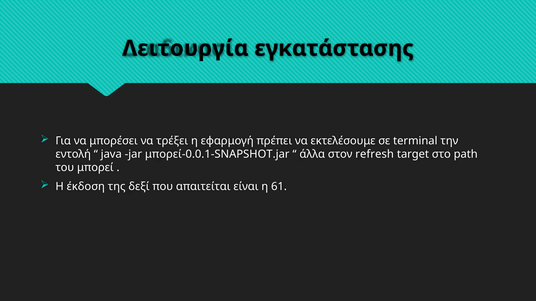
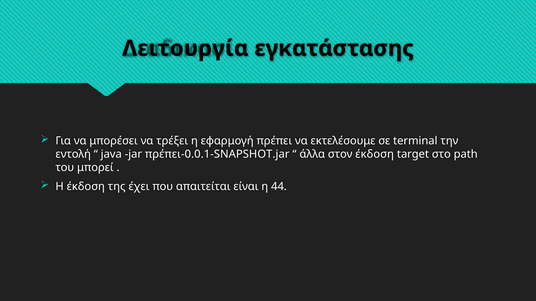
μπορεί-0.0.1-SNAPSHOT.jar: μπορεί-0.0.1-SNAPSHOT.jar -> πρέπει-0.0.1-SNAPSHOT.jar (217, 154)
στον refresh: refresh -> έκδοση (375, 154)
δεξί: δεξί -> έχει (139, 187)
61: 61 -> 44 (279, 187)
